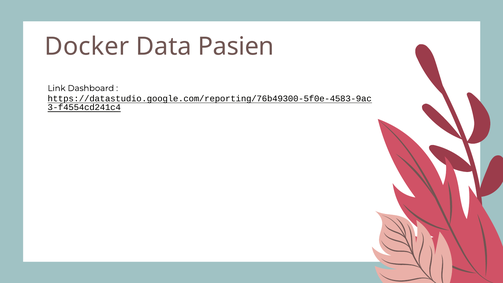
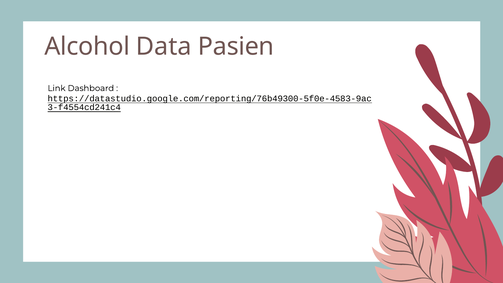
Docker: Docker -> Alcohol (87, 46)
